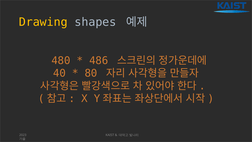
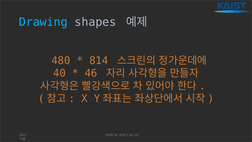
Drawing colour: yellow -> light blue (43, 22)
486: 486 -> 814 (99, 61)
80: 80 -> 46 (91, 73)
